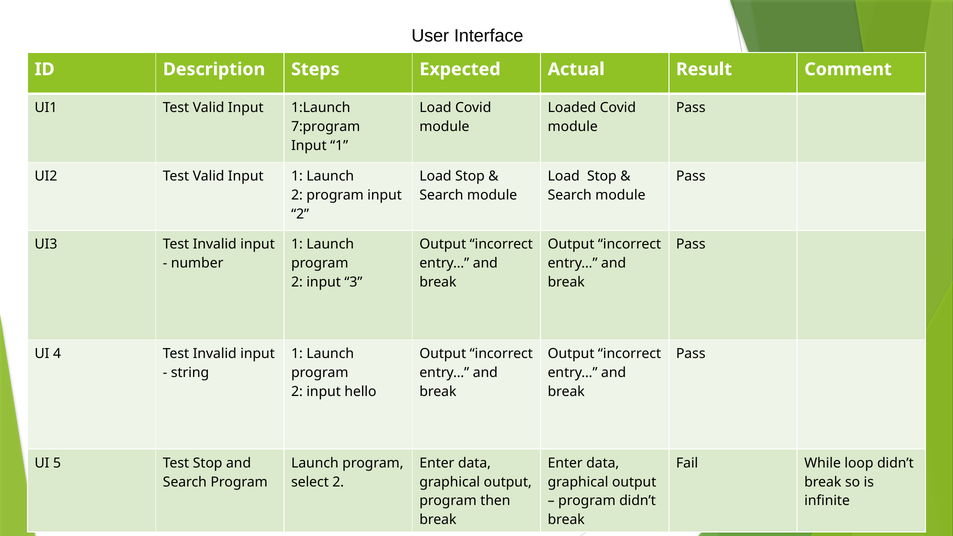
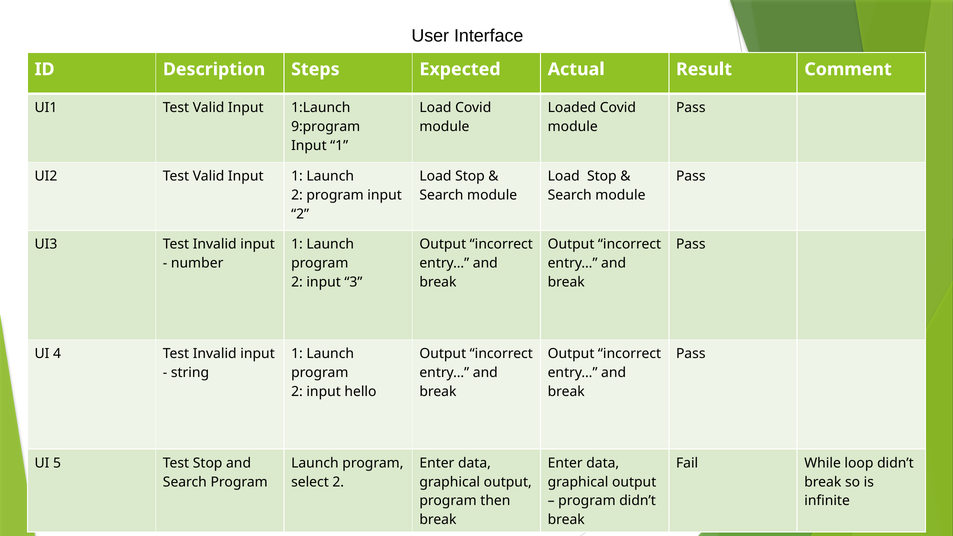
7:program: 7:program -> 9:program (326, 127)
